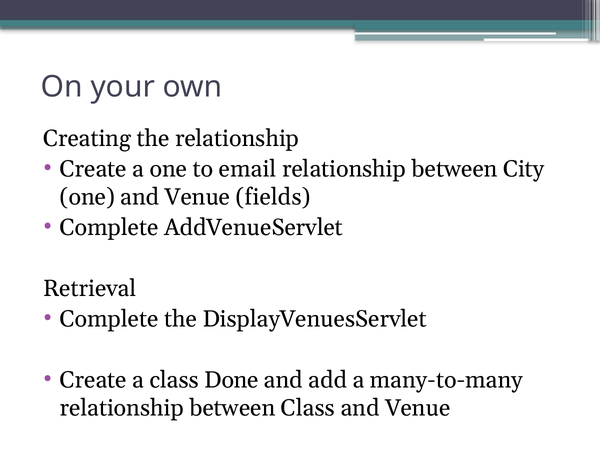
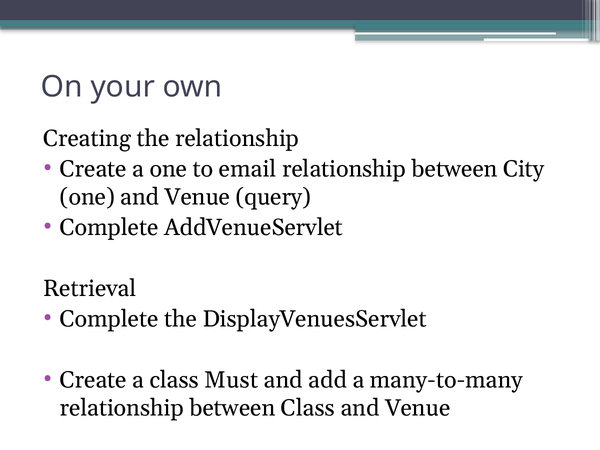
fields: fields -> query (273, 197)
Done: Done -> Must (231, 380)
